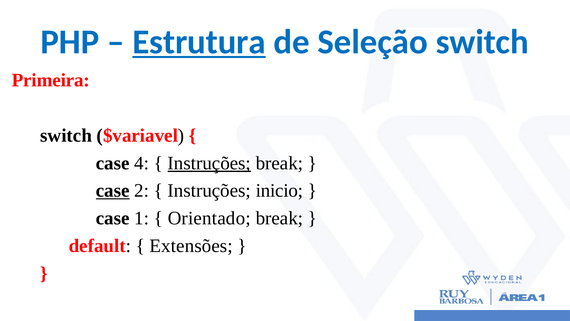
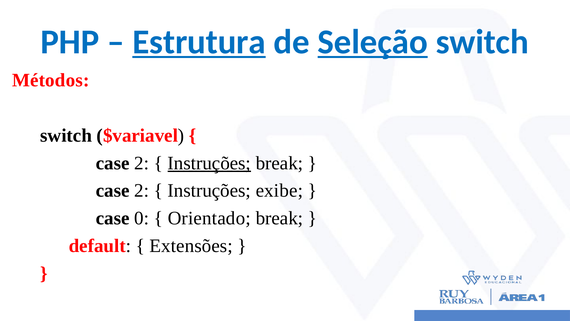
Seleção underline: none -> present (373, 42)
Primeira: Primeira -> Métodos (51, 80)
4: 4 -> 2 (142, 163)
case underline: present -> none (113, 190)
inicio: inicio -> exibe (279, 190)
1: 1 -> 0 (142, 218)
